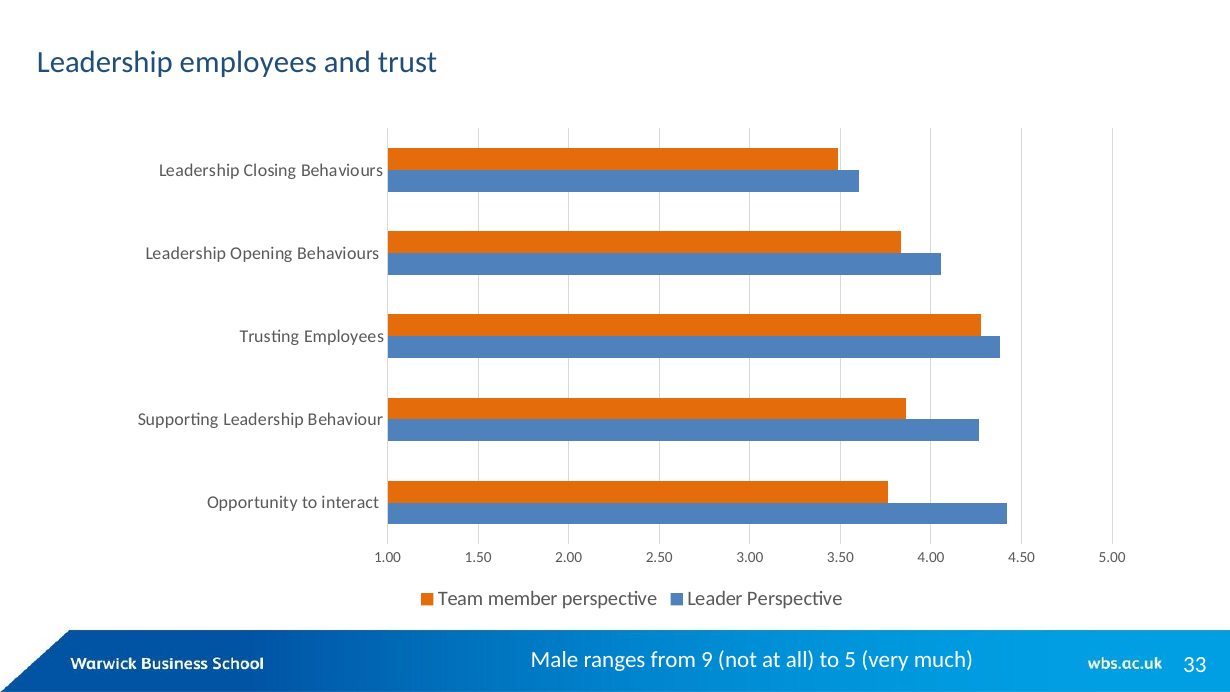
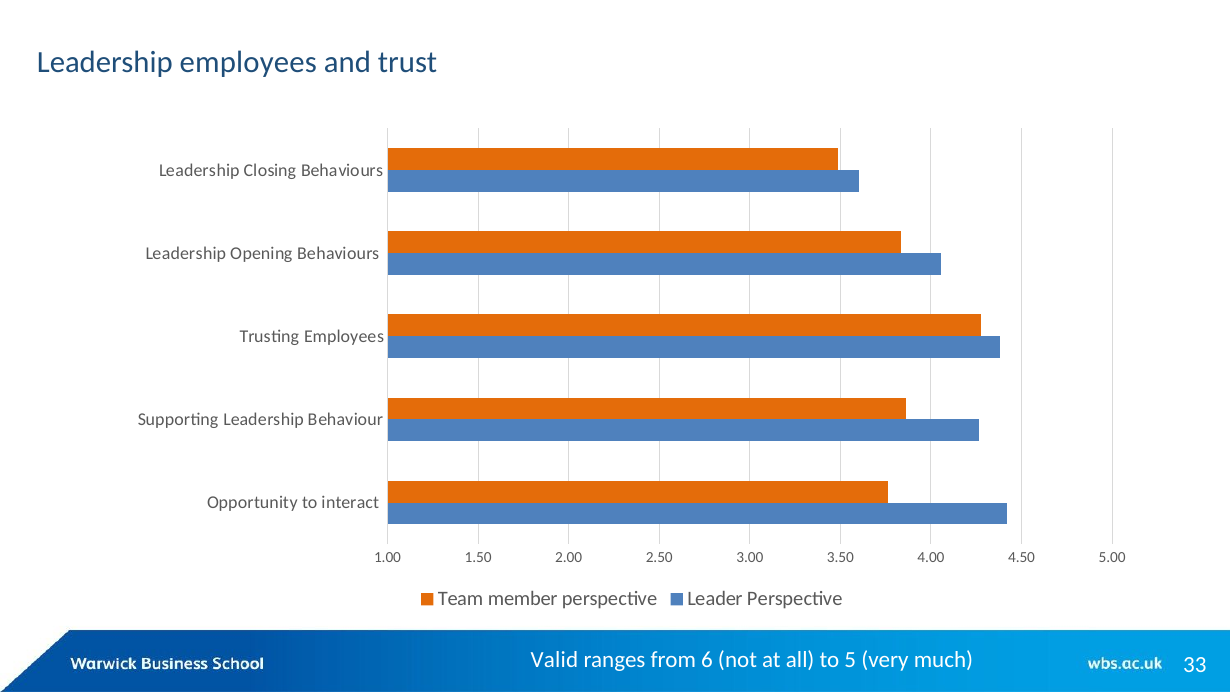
Male: Male -> Valid (554, 659)
9: 9 -> 6 (707, 659)
